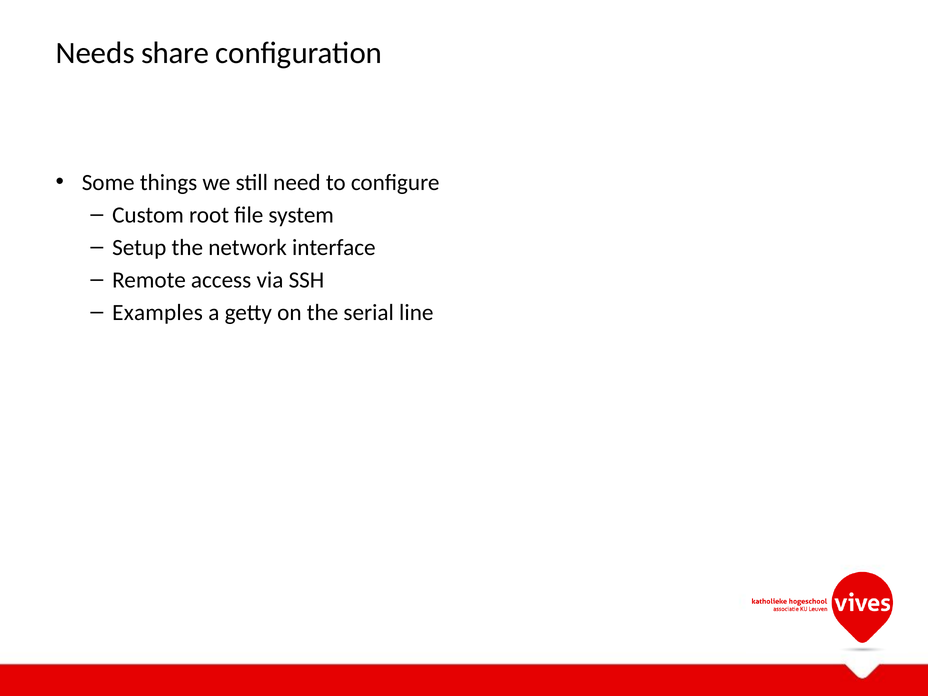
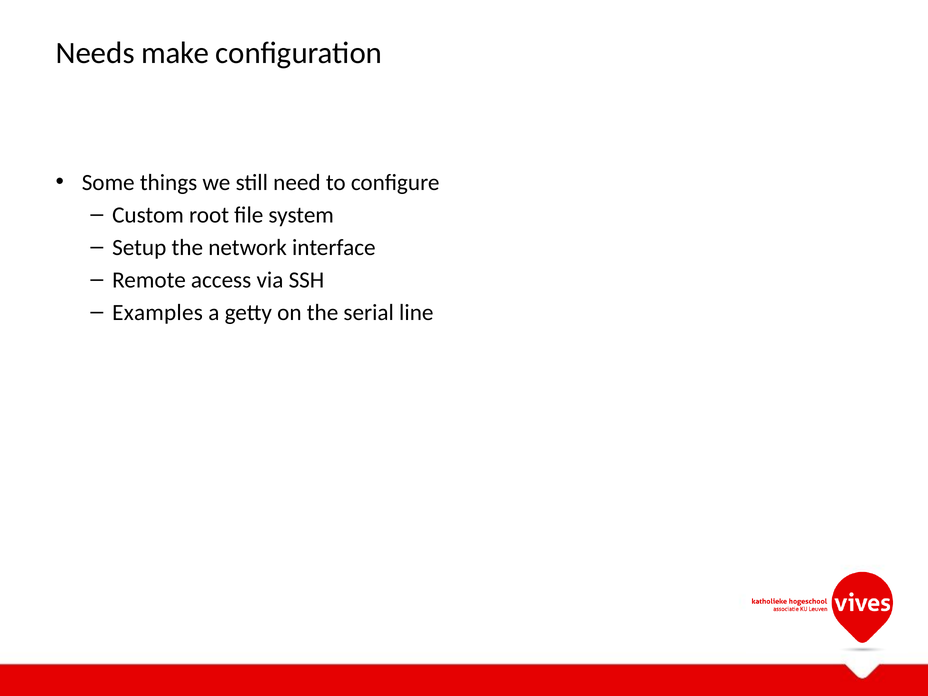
share: share -> make (175, 53)
